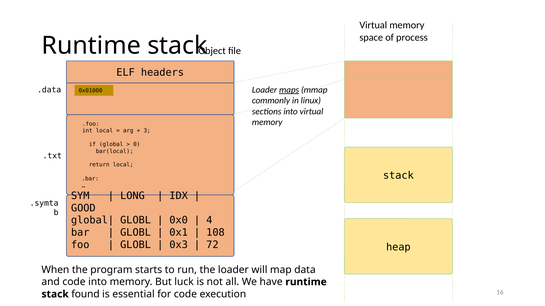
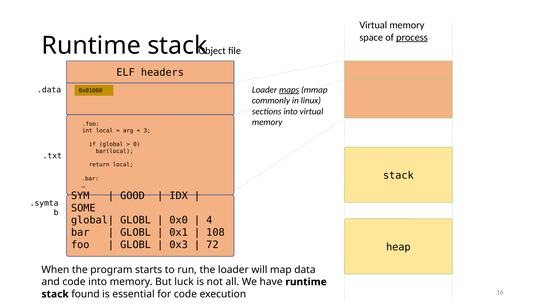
process underline: none -> present (412, 37)
LONG: LONG -> GOOD (132, 196)
GOOD: GOOD -> SOME (83, 208)
